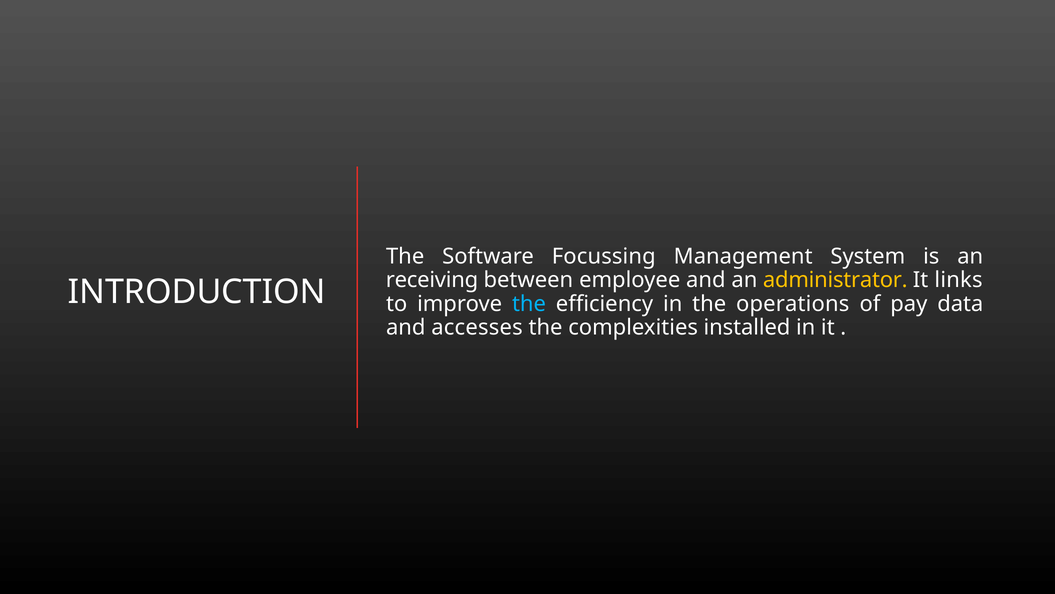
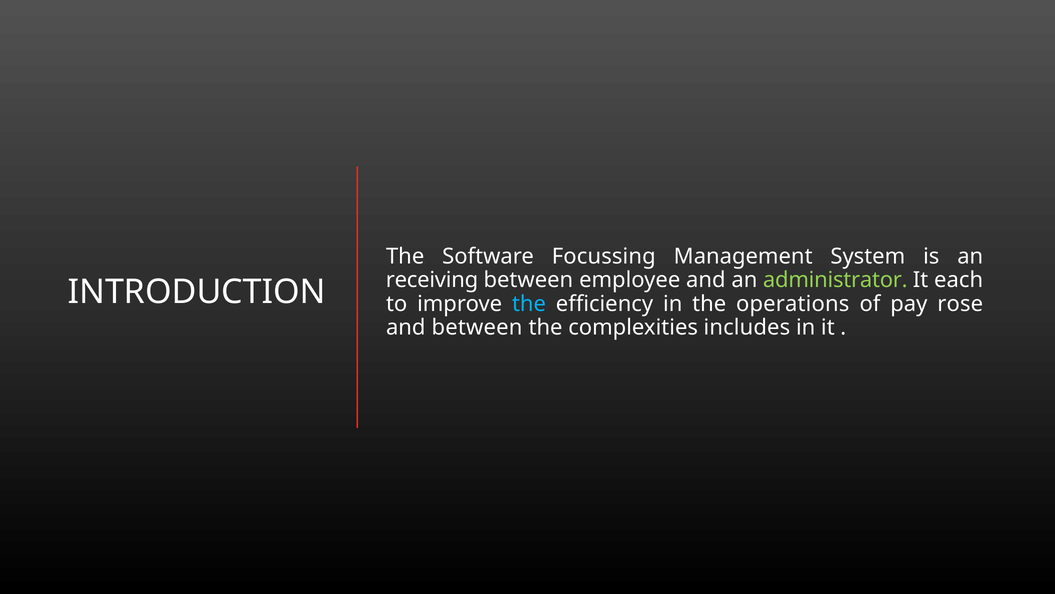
administrator colour: yellow -> light green (835, 280)
links: links -> each (959, 280)
data: data -> rose (960, 304)
and accesses: accesses -> between (477, 327)
installed: installed -> includes (747, 327)
